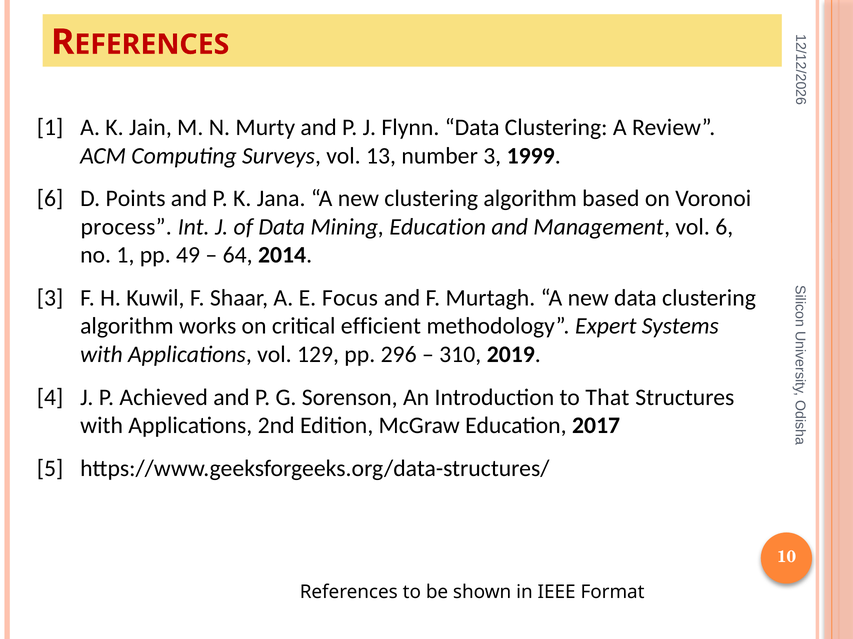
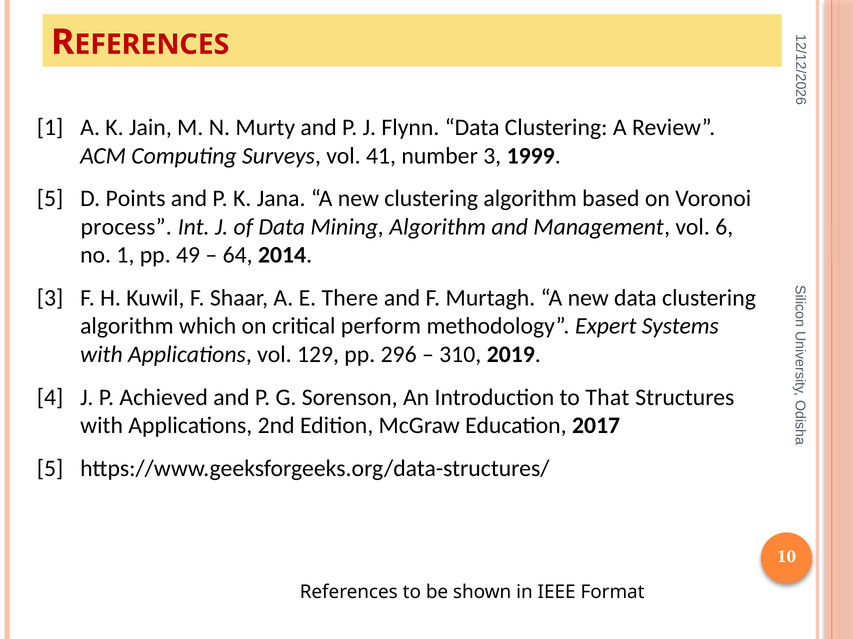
13: 13 -> 41 (381, 156)
6: 6 -> 5 (50, 199)
Mining Education: Education -> Algorithm (438, 227)
Focus: Focus -> There (350, 298)
works: works -> which (208, 327)
efficient: efficient -> perform (381, 327)
